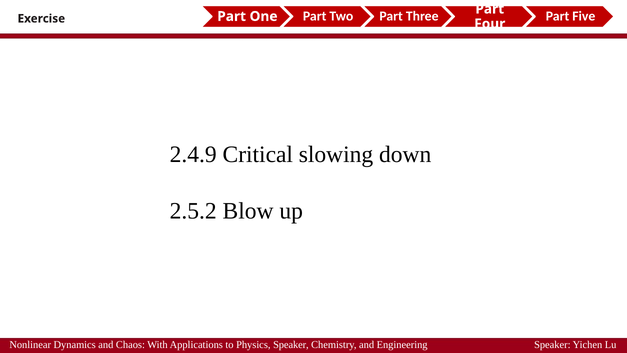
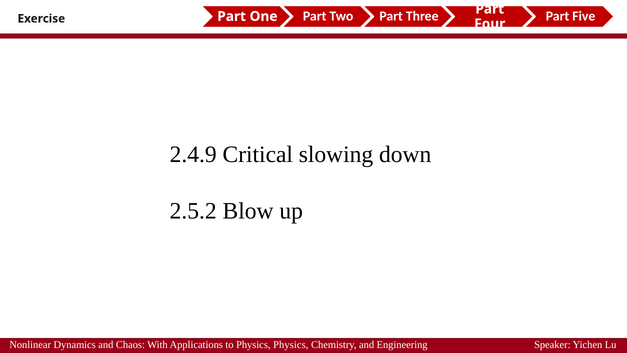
Physics Speaker: Speaker -> Physics (291, 345)
